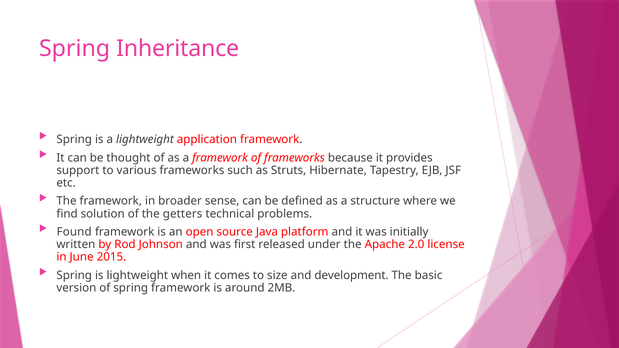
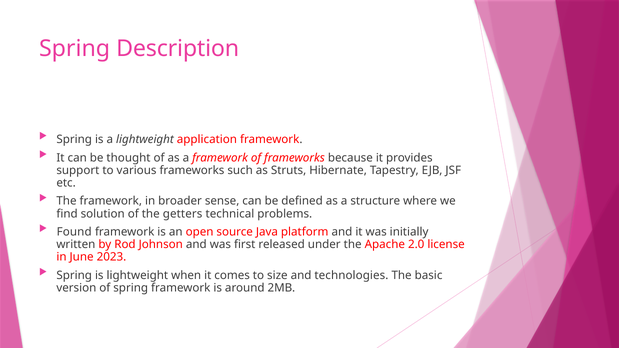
Inheritance: Inheritance -> Description (178, 49)
2015: 2015 -> 2023 (111, 257)
development: development -> technologies (351, 276)
